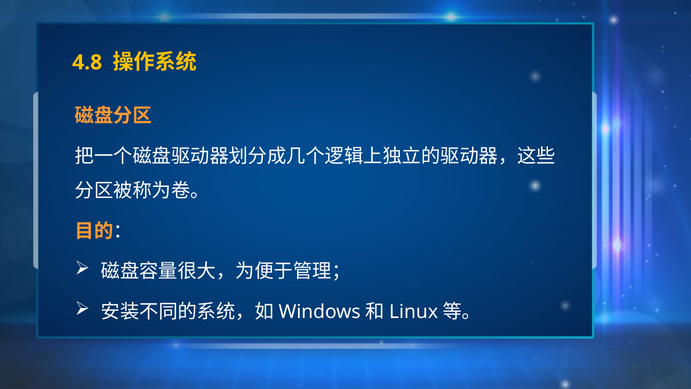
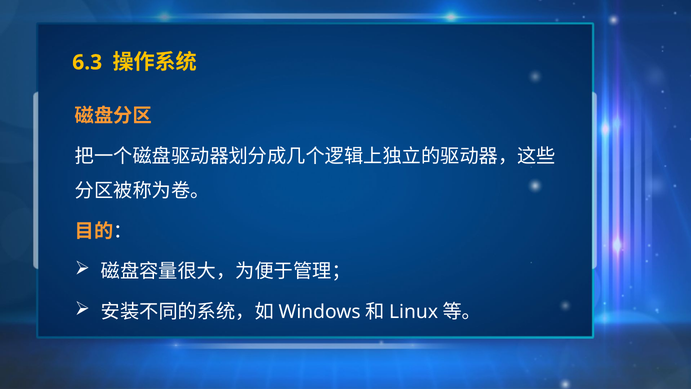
4.8: 4.8 -> 6.3 (87, 62)
